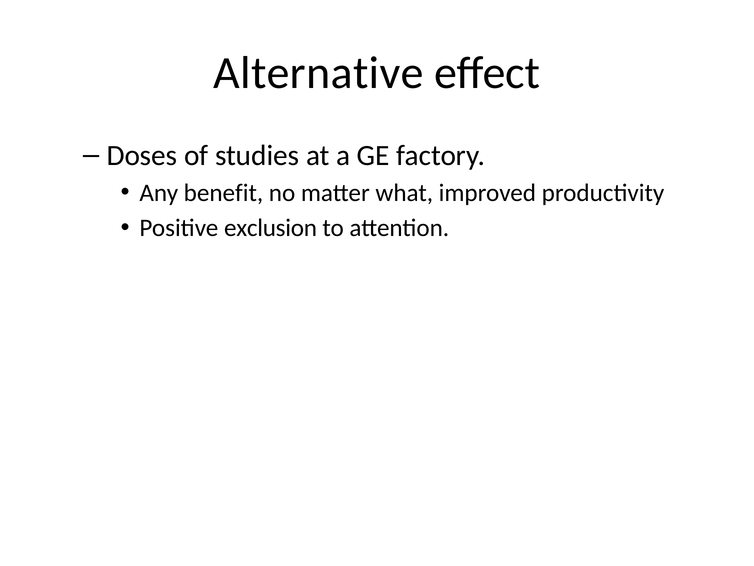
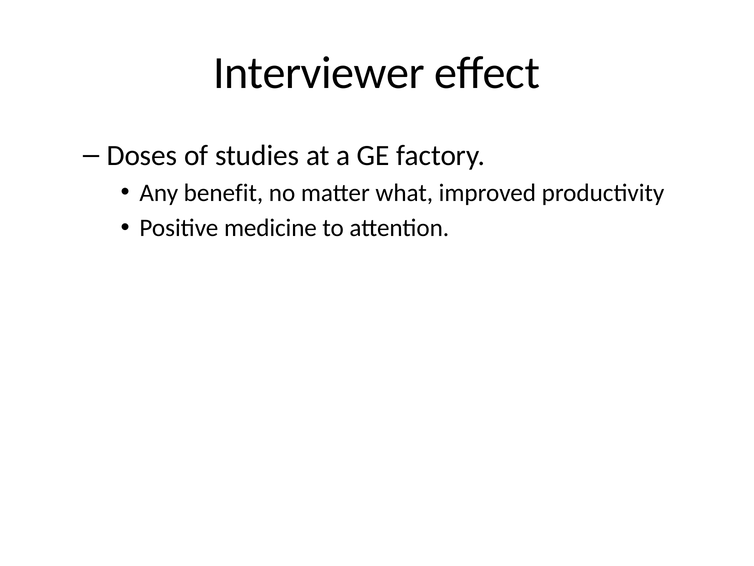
Alternative: Alternative -> Interviewer (319, 73)
exclusion: exclusion -> medicine (270, 228)
